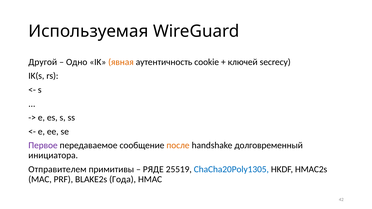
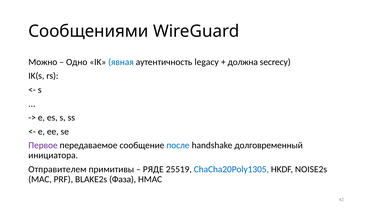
Используемая: Используемая -> Сообщениями (88, 31)
Другой: Другой -> Можно (43, 62)
явная colour: orange -> blue (121, 62)
cookie: cookie -> legacy (207, 62)
ключей: ключей -> должна (243, 62)
после colour: orange -> blue (178, 146)
HMAC2s: HMAC2s -> NOISE2s (311, 170)
Года: Года -> Фаза (123, 180)
